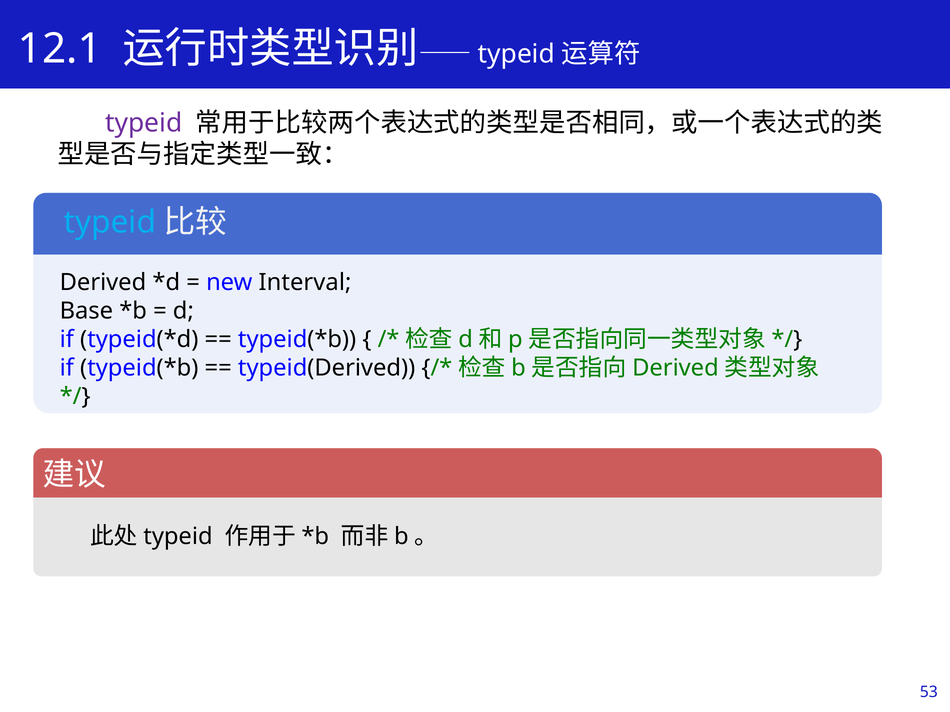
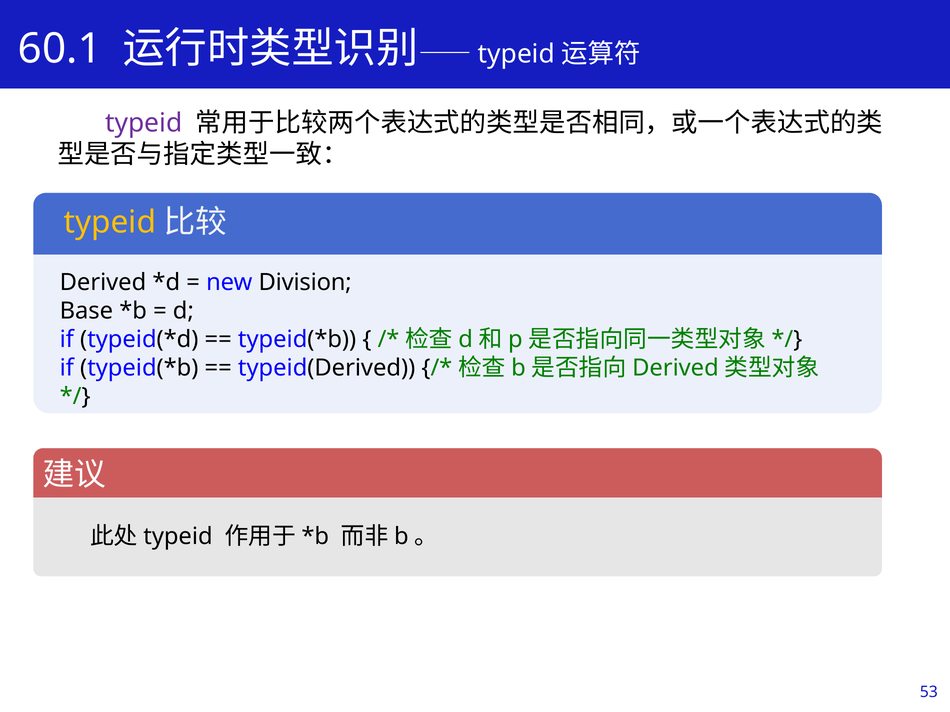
12.1: 12.1 -> 60.1 (60, 49)
typeid colour: light blue -> yellow (110, 223)
Interval: Interval -> Division (305, 282)
